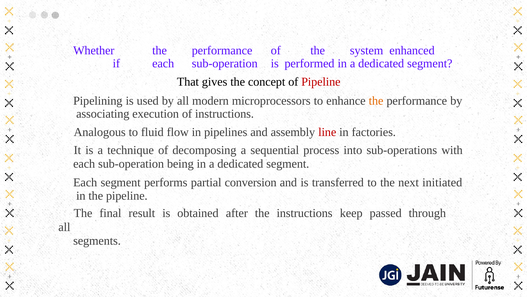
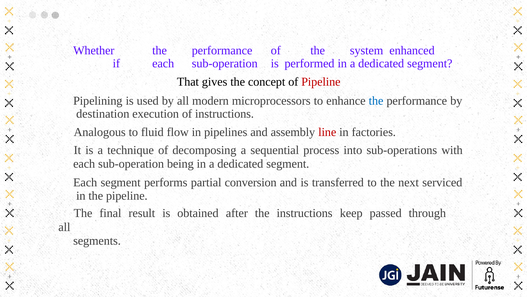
the colour: orange -> blue (376, 101)
associating: associating -> destination (103, 114)
initiated: initiated -> serviced (442, 182)
